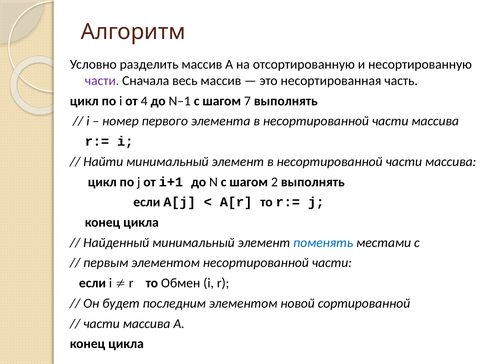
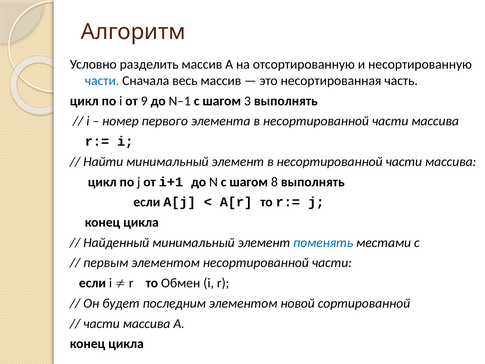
части colour: purple -> blue (102, 81)
4: 4 -> 9 (144, 101)
7: 7 -> 3 (247, 101)
2: 2 -> 8 (274, 182)
